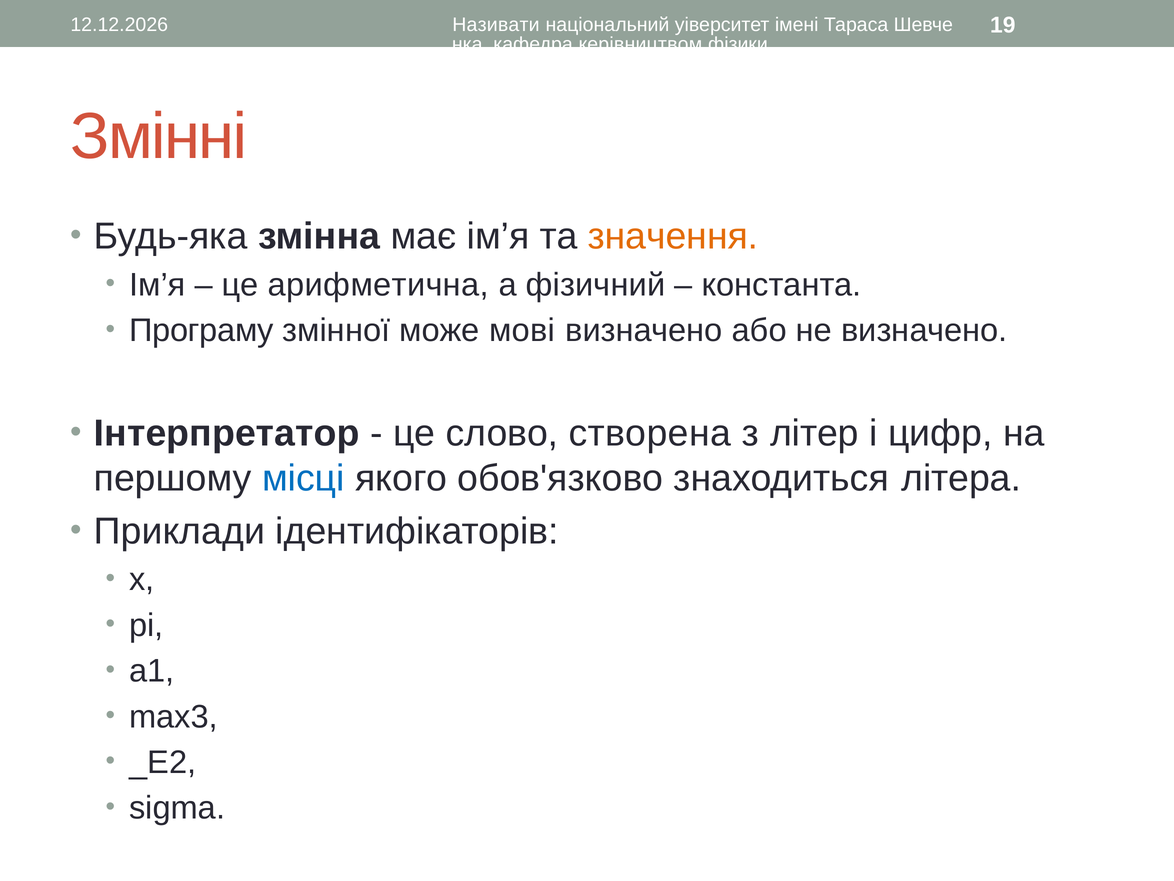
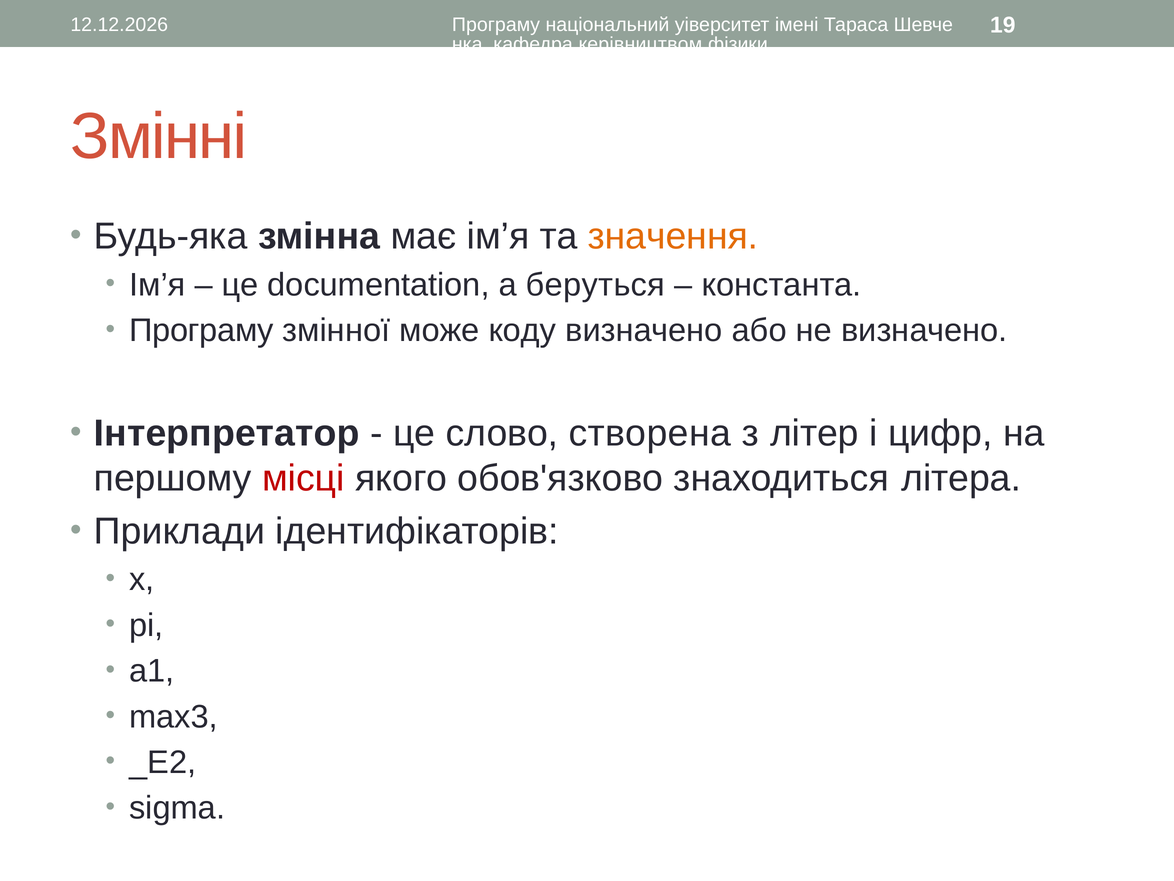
Називати: Називати -> Програму (496, 25)
арифметична: арифметична -> documentation (378, 285)
фізичний: фізичний -> беруться (595, 285)
мові: мові -> коду (522, 330)
місці colour: blue -> red (303, 478)
